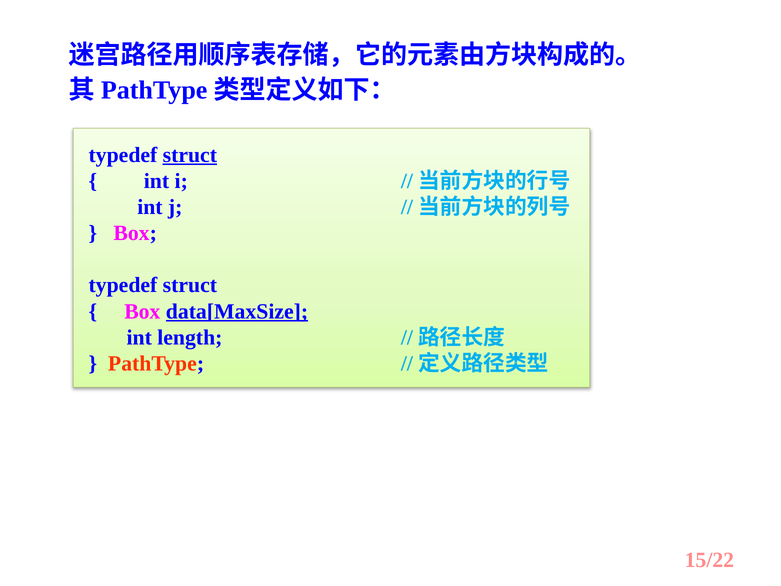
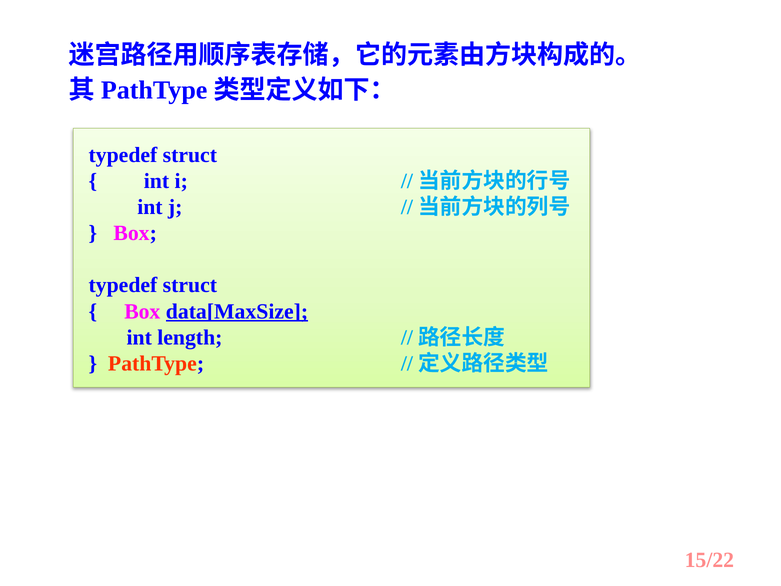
struct underline: present -> none (190, 155)
